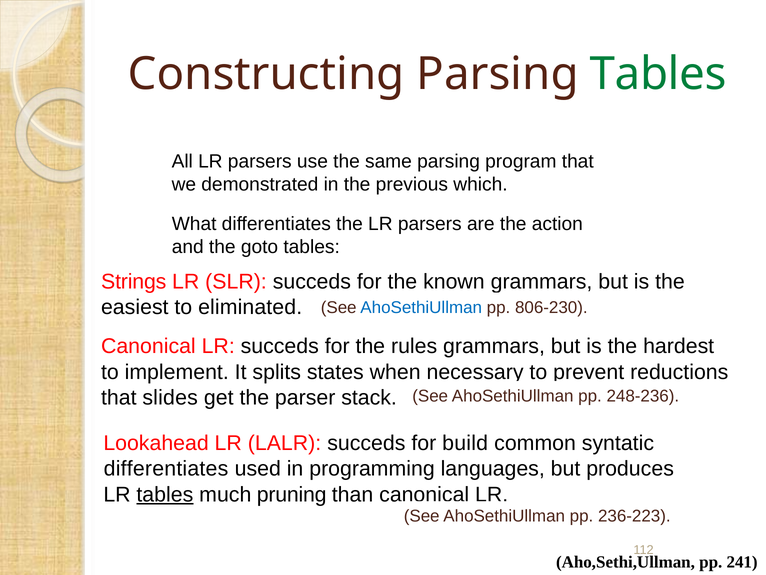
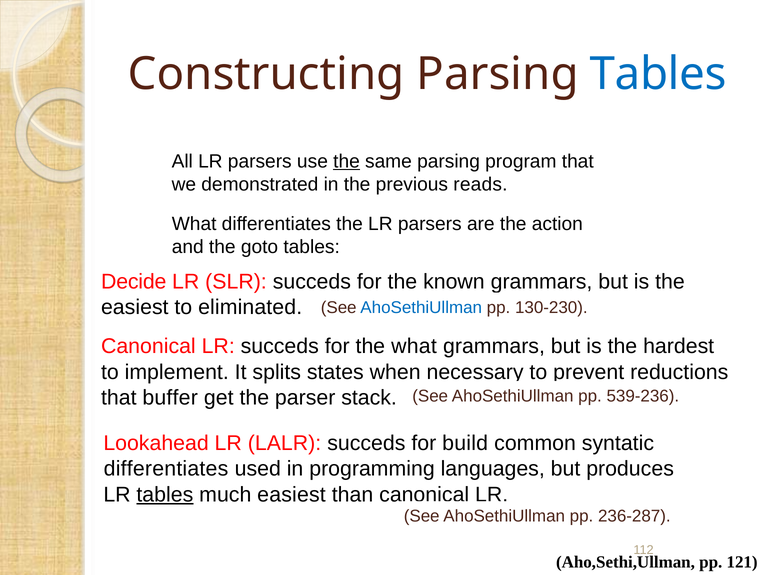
Tables colour: green -> blue (658, 74)
the underline: none -> present (347, 161)
which: which -> reads (480, 184)
Strings: Strings -> Decide (134, 281)
806-230: 806-230 -> 130-230 (551, 307)
the rules: rules -> what (414, 346)
slides: slides -> buffer (170, 397)
248-236: 248-236 -> 539-236 (643, 396)
much pruning: pruning -> easiest (292, 494)
236-223: 236-223 -> 236-287 (634, 516)
241: 241 -> 121 (742, 561)
